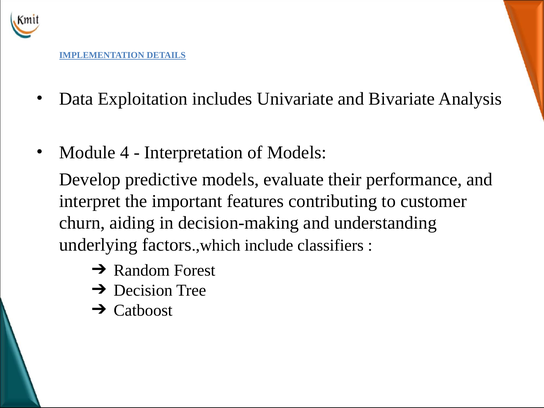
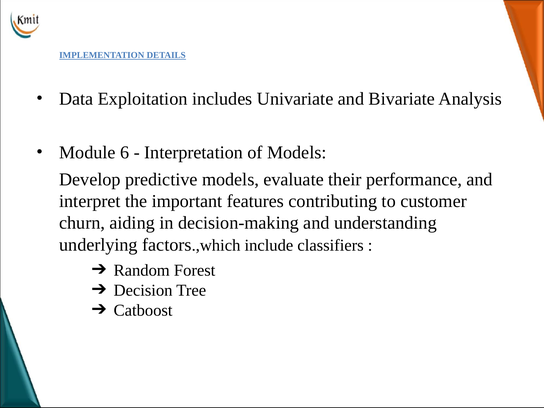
4: 4 -> 6 (125, 153)
